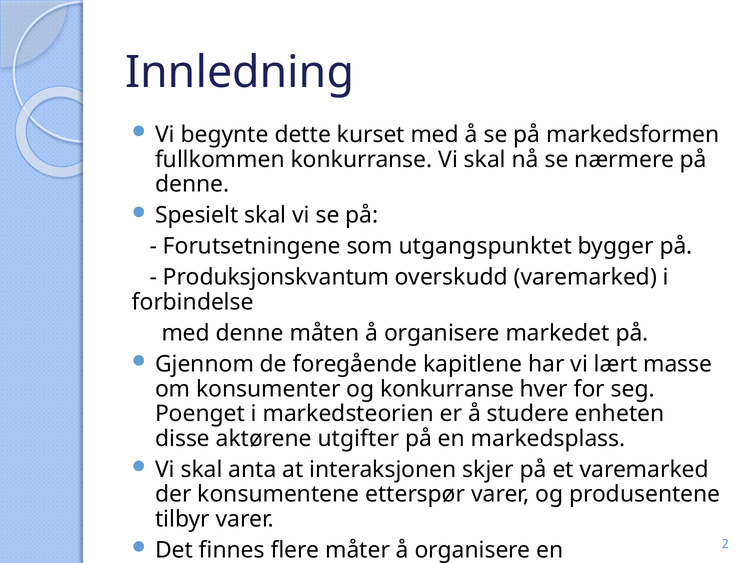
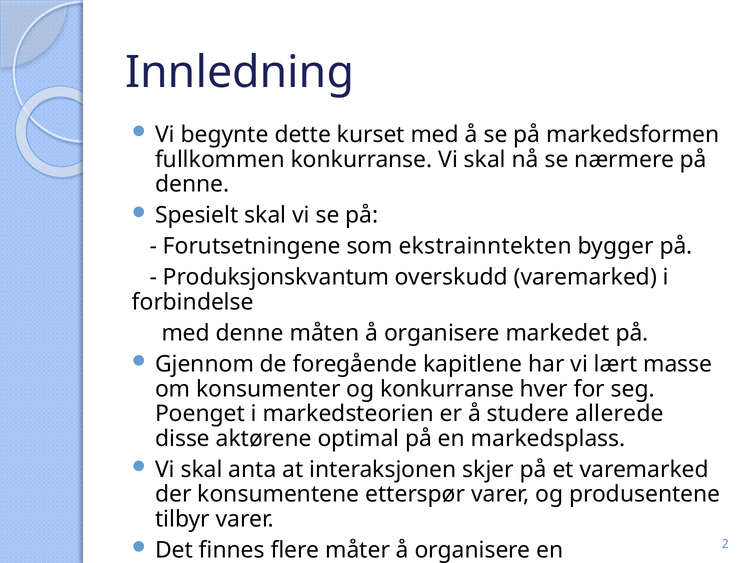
utgangspunktet: utgangspunktet -> ekstrainntekten (485, 246)
enheten: enheten -> allerede (620, 413)
utgifter: utgifter -> optimal (359, 438)
